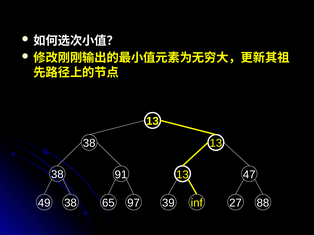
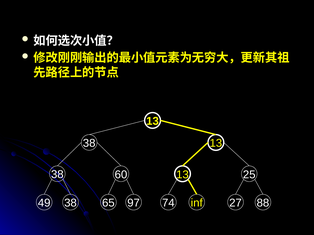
91: 91 -> 60 (121, 175)
47: 47 -> 25 (249, 175)
39: 39 -> 74 (168, 203)
